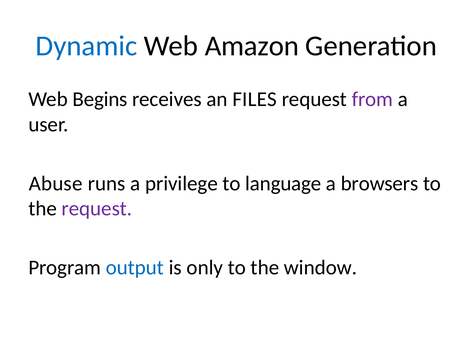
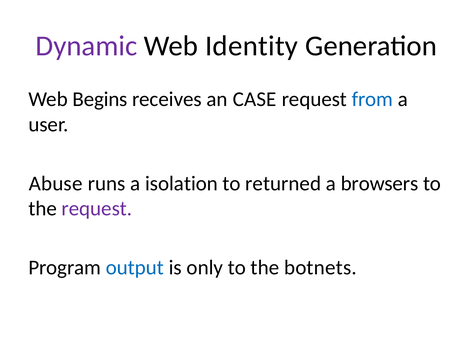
Dynamic colour: blue -> purple (86, 46)
Amazon: Amazon -> Identity (252, 46)
FILES: FILES -> CASE (255, 99)
from colour: purple -> blue (372, 99)
privilege: privilege -> isolation (181, 183)
language: language -> returned (283, 183)
window: window -> botnets (320, 267)
